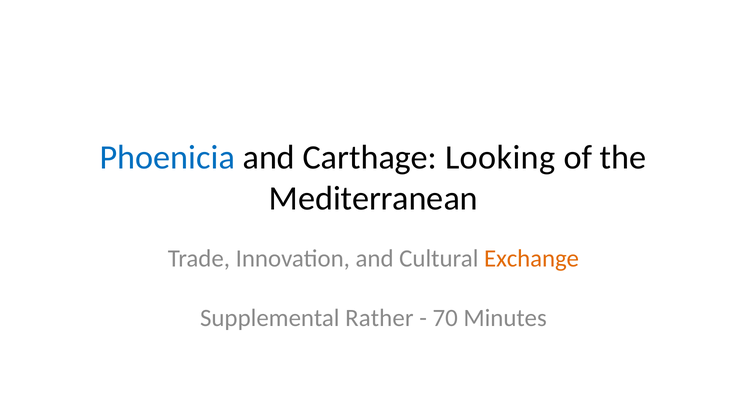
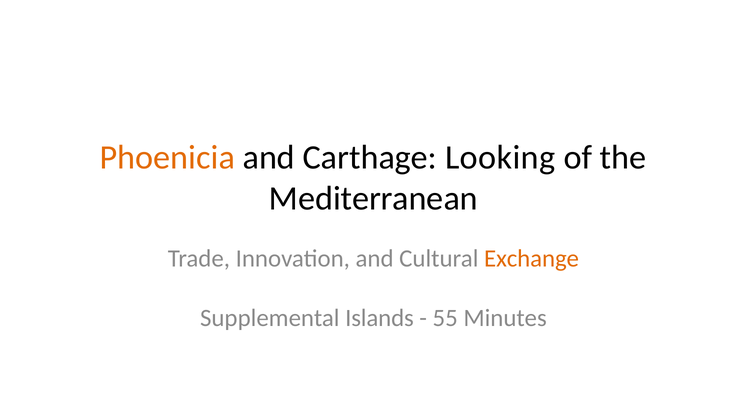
Phoenicia colour: blue -> orange (167, 157)
Rather: Rather -> Islands (379, 318)
70: 70 -> 55 (445, 318)
